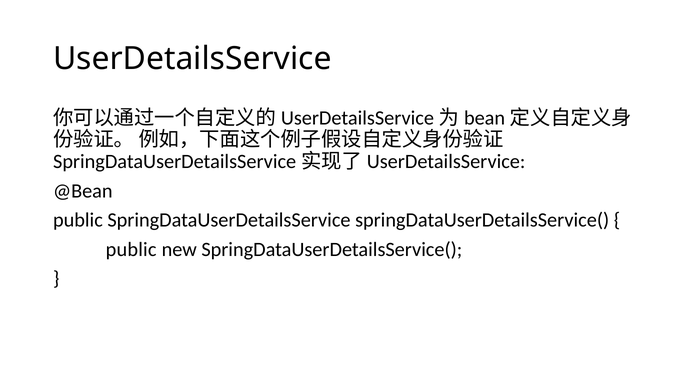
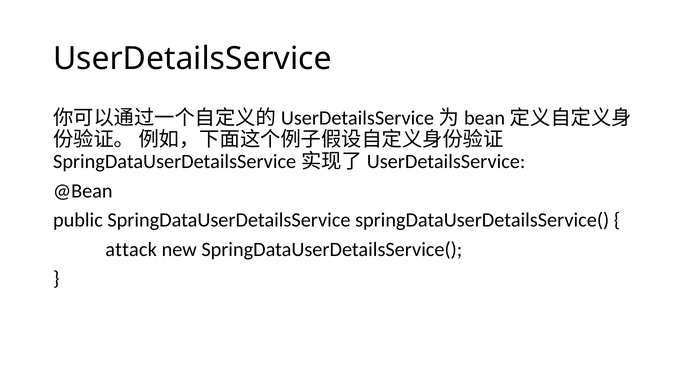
public: public -> attack (131, 249)
